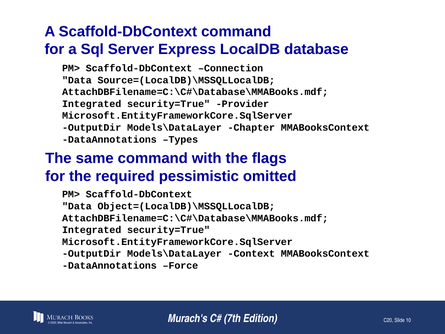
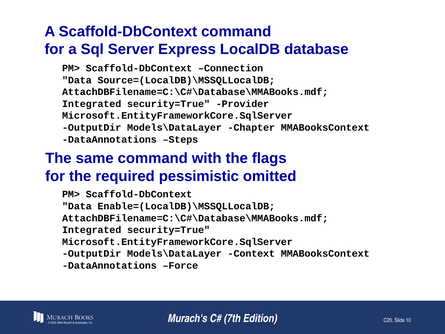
Types: Types -> Steps (180, 139)
Object=(LocalDB)\MSSQLLocalDB: Object=(LocalDB)\MSSQLLocalDB -> Enable=(LocalDB)\MSSQLLocalDB (186, 206)
